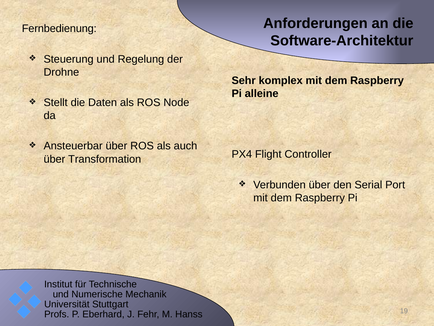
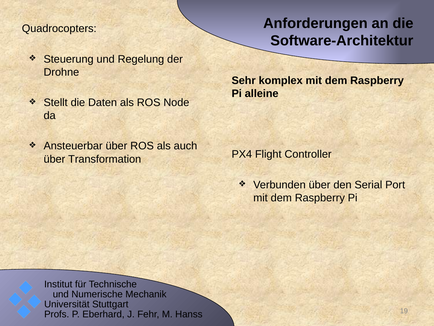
Fernbedienung: Fernbedienung -> Quadrocopters (59, 29)
